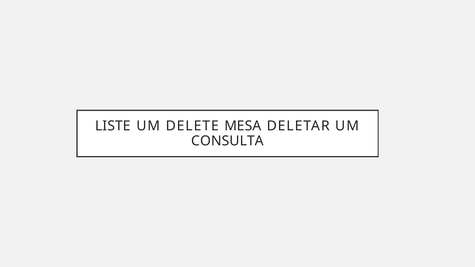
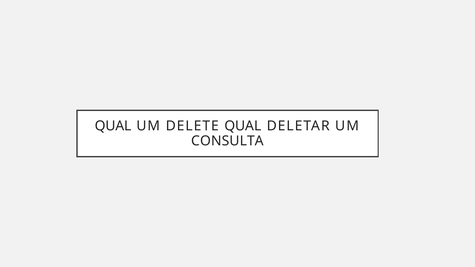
LISTE: LISTE -> QUAL (113, 126)
DELETE MESA: MESA -> QUAL (243, 126)
